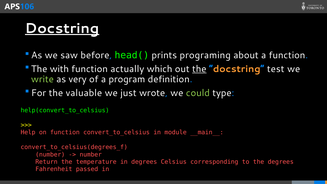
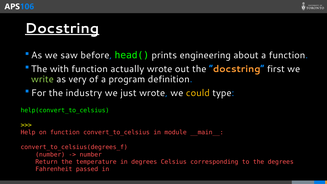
programing: programing -> engineering (205, 55)
actually which: which -> wrote (160, 69)
the underline: present -> none (199, 69)
test: test -> first (276, 69)
valuable: valuable -> industry (84, 93)
could colour: light green -> yellow (198, 93)
